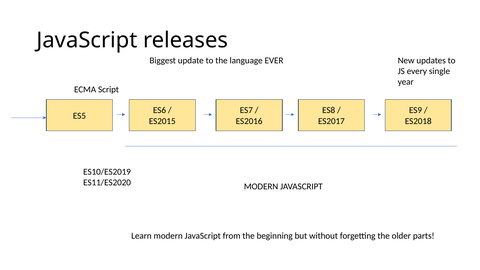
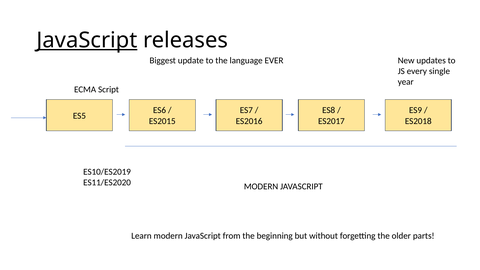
JavaScript underline: none -> present (87, 40)
